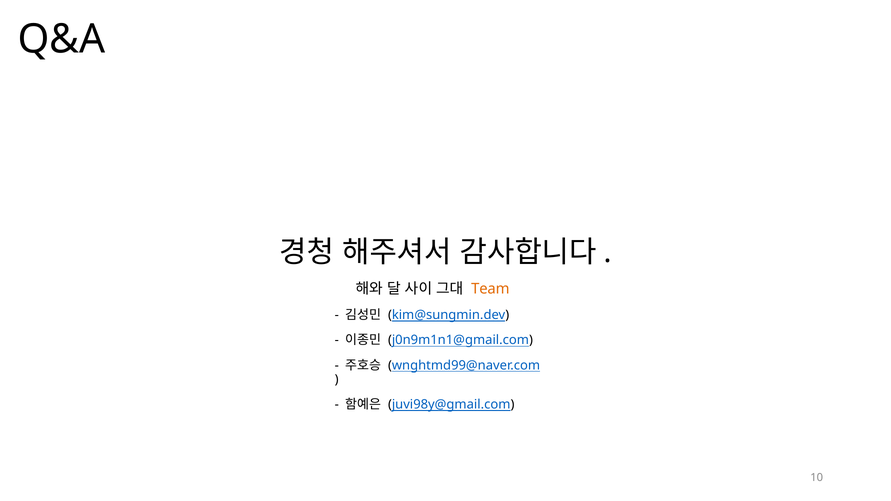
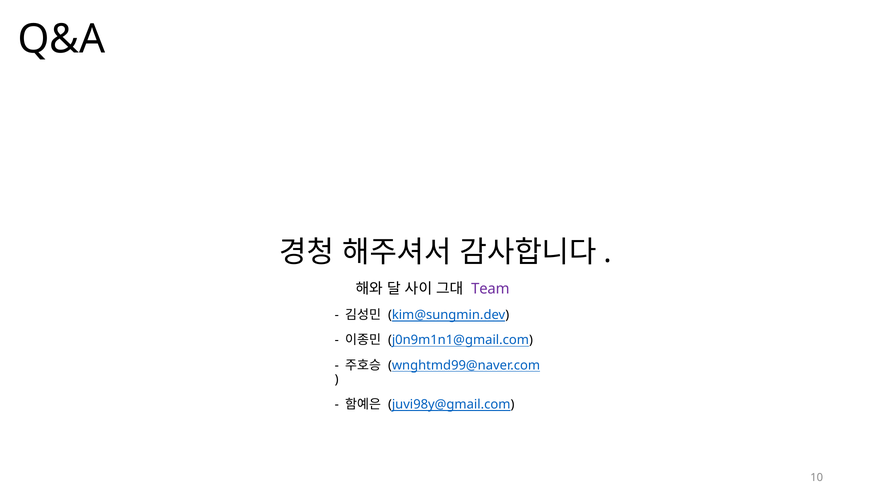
Team colour: orange -> purple (490, 289)
